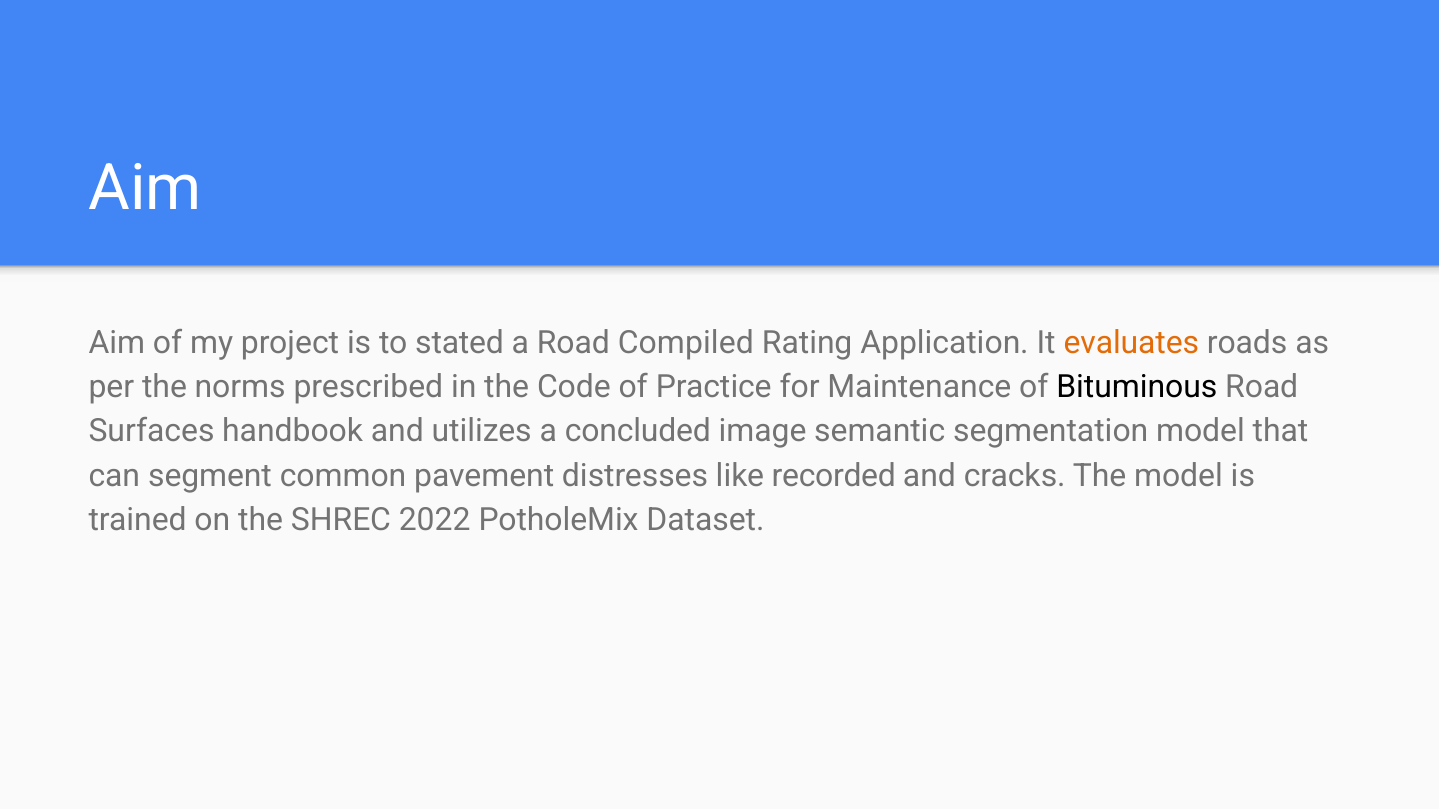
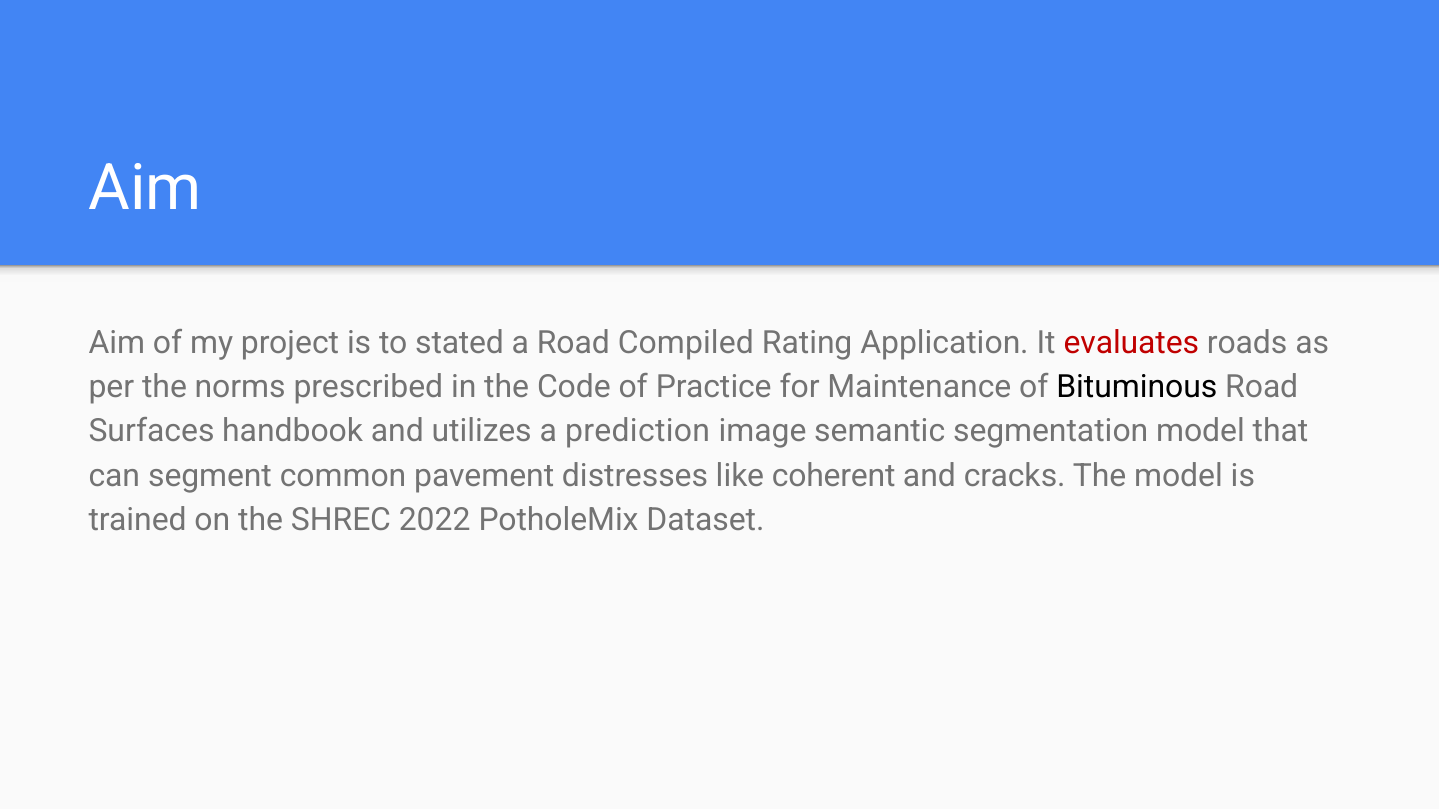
evaluates colour: orange -> red (1131, 344)
concluded: concluded -> prediction (638, 432)
recorded: recorded -> coherent (834, 476)
